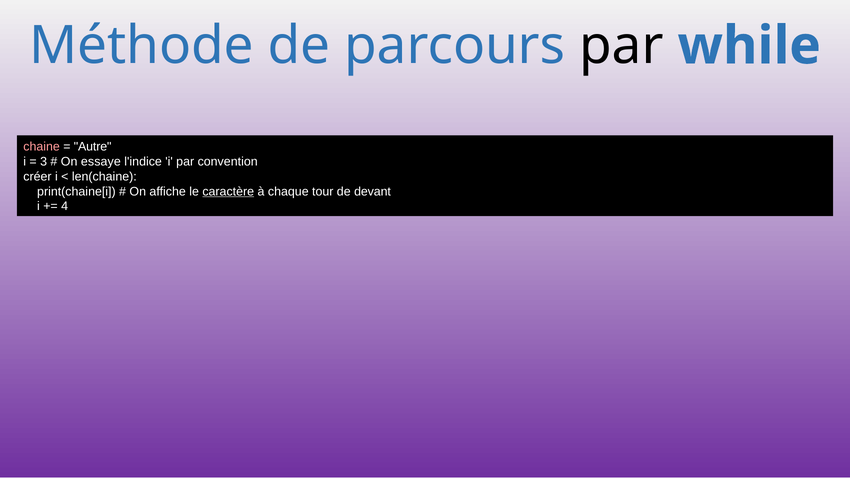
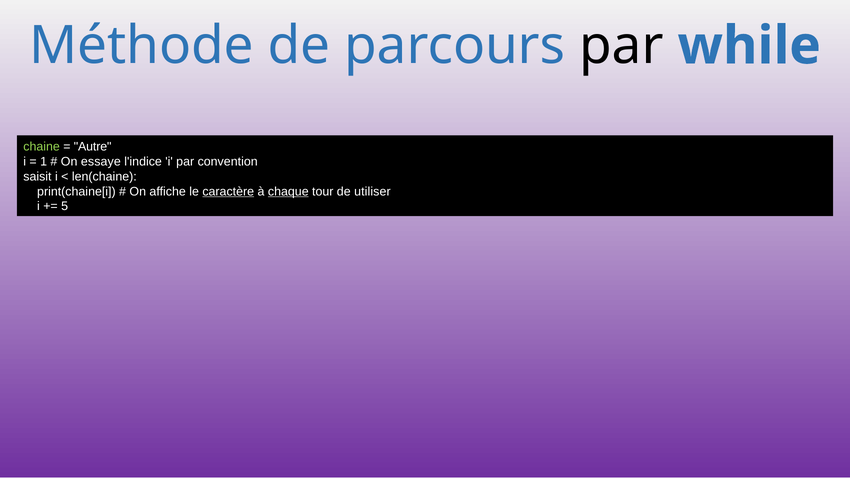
chaine colour: pink -> light green (42, 147)
3: 3 -> 1 (44, 162)
créer: créer -> saisit (37, 177)
chaque underline: none -> present (288, 191)
devant: devant -> utiliser (372, 191)
4: 4 -> 5 (65, 206)
